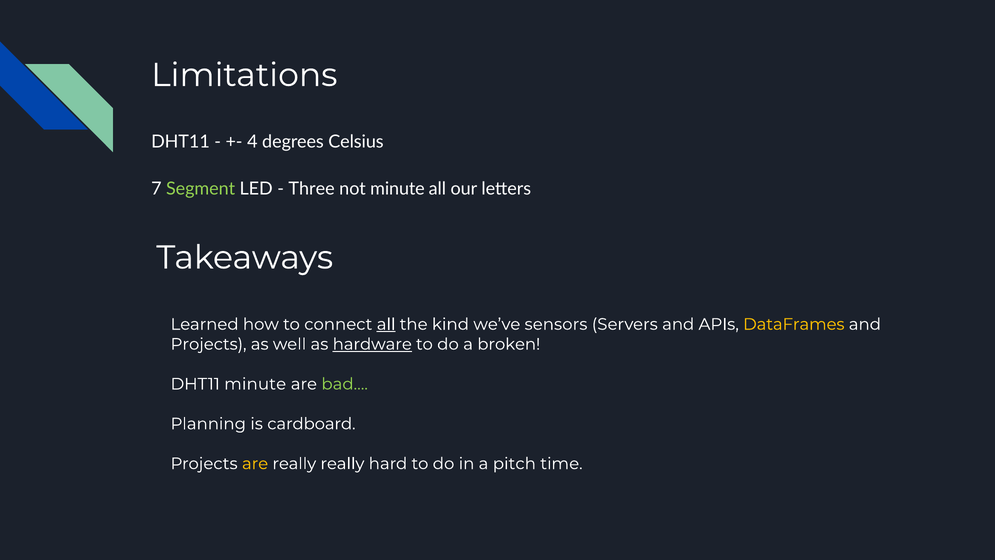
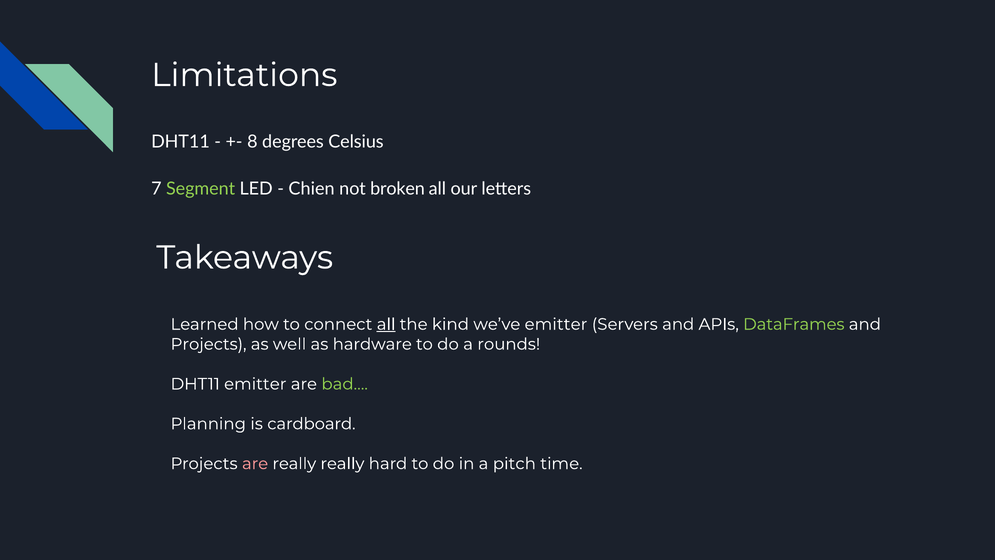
4: 4 -> 8 (252, 142)
Three: Three -> Chien (312, 189)
not minute: minute -> broken (397, 189)
we’ve sensors: sensors -> emitter (556, 324)
DataFrames colour: yellow -> light green (794, 324)
hardware underline: present -> none (372, 344)
broken: broken -> rounds (509, 344)
DHT11 minute: minute -> emitter (255, 384)
are colour: yellow -> pink (255, 463)
